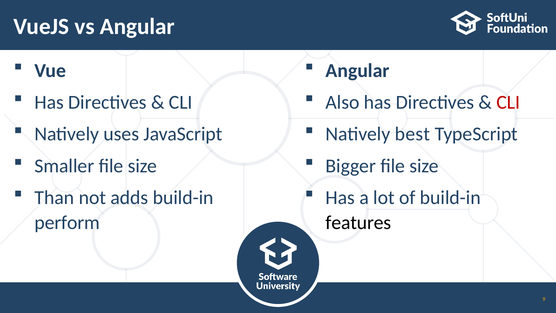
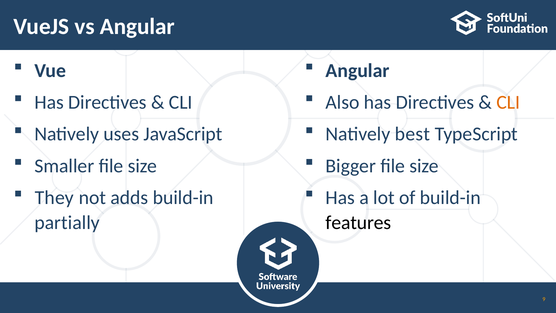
CLI colour: red -> orange (508, 102)
Than: Than -> They (54, 198)
perform: perform -> partially (67, 222)
